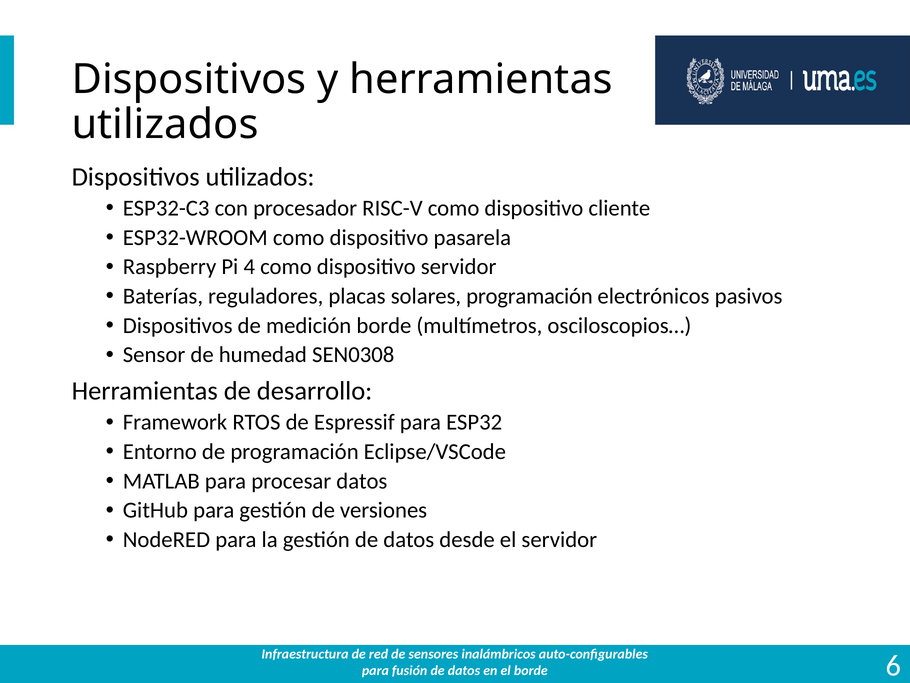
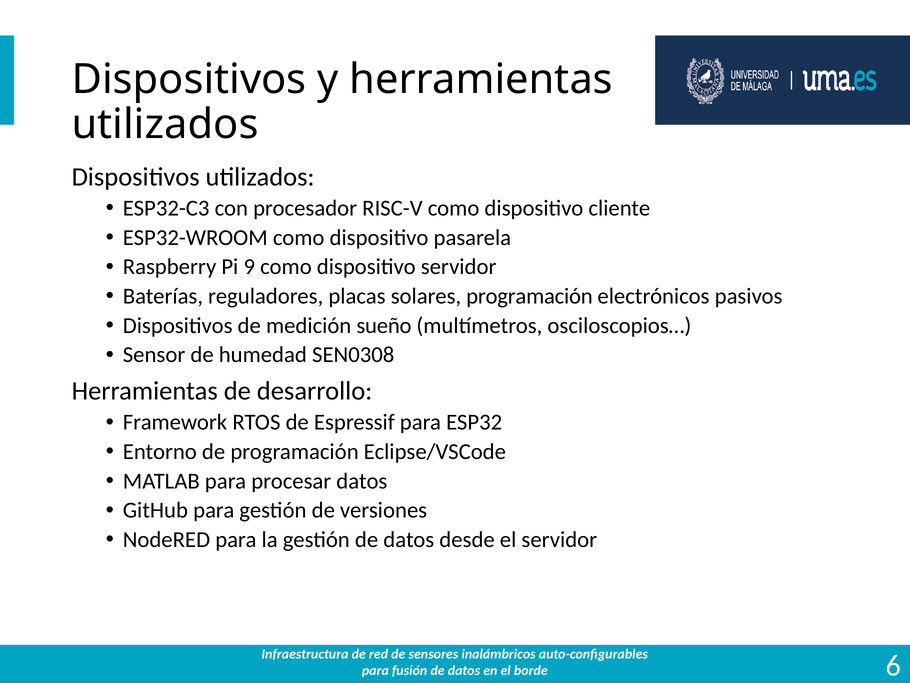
4: 4 -> 9 (249, 267)
medición borde: borde -> sueño (384, 325)
